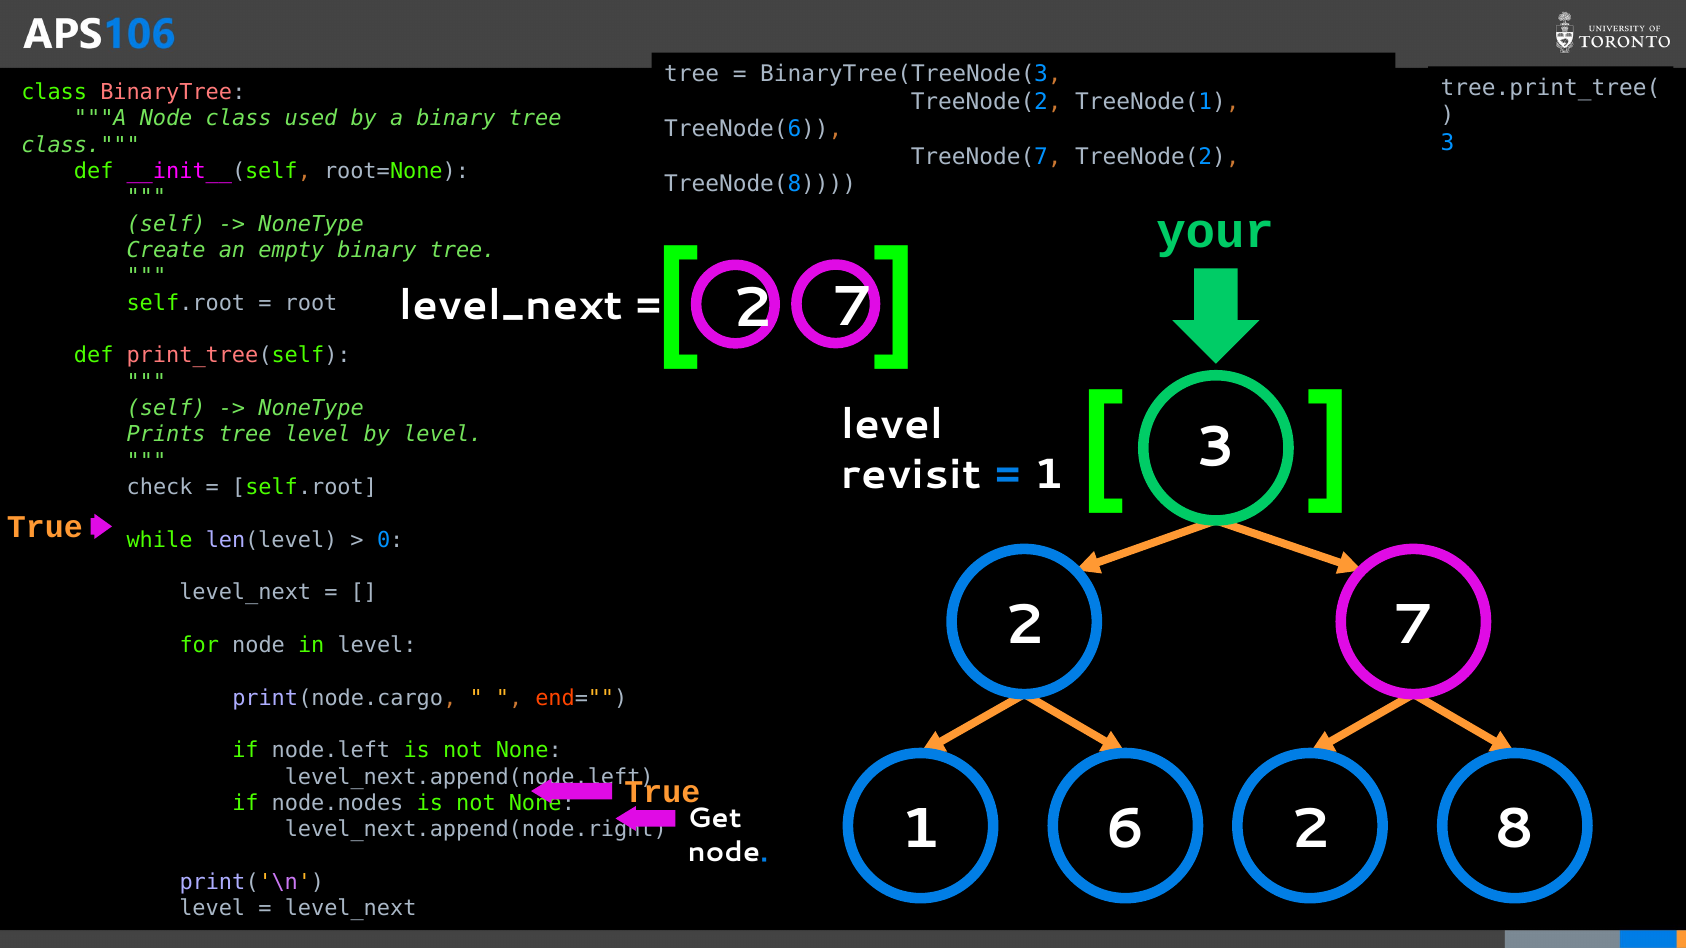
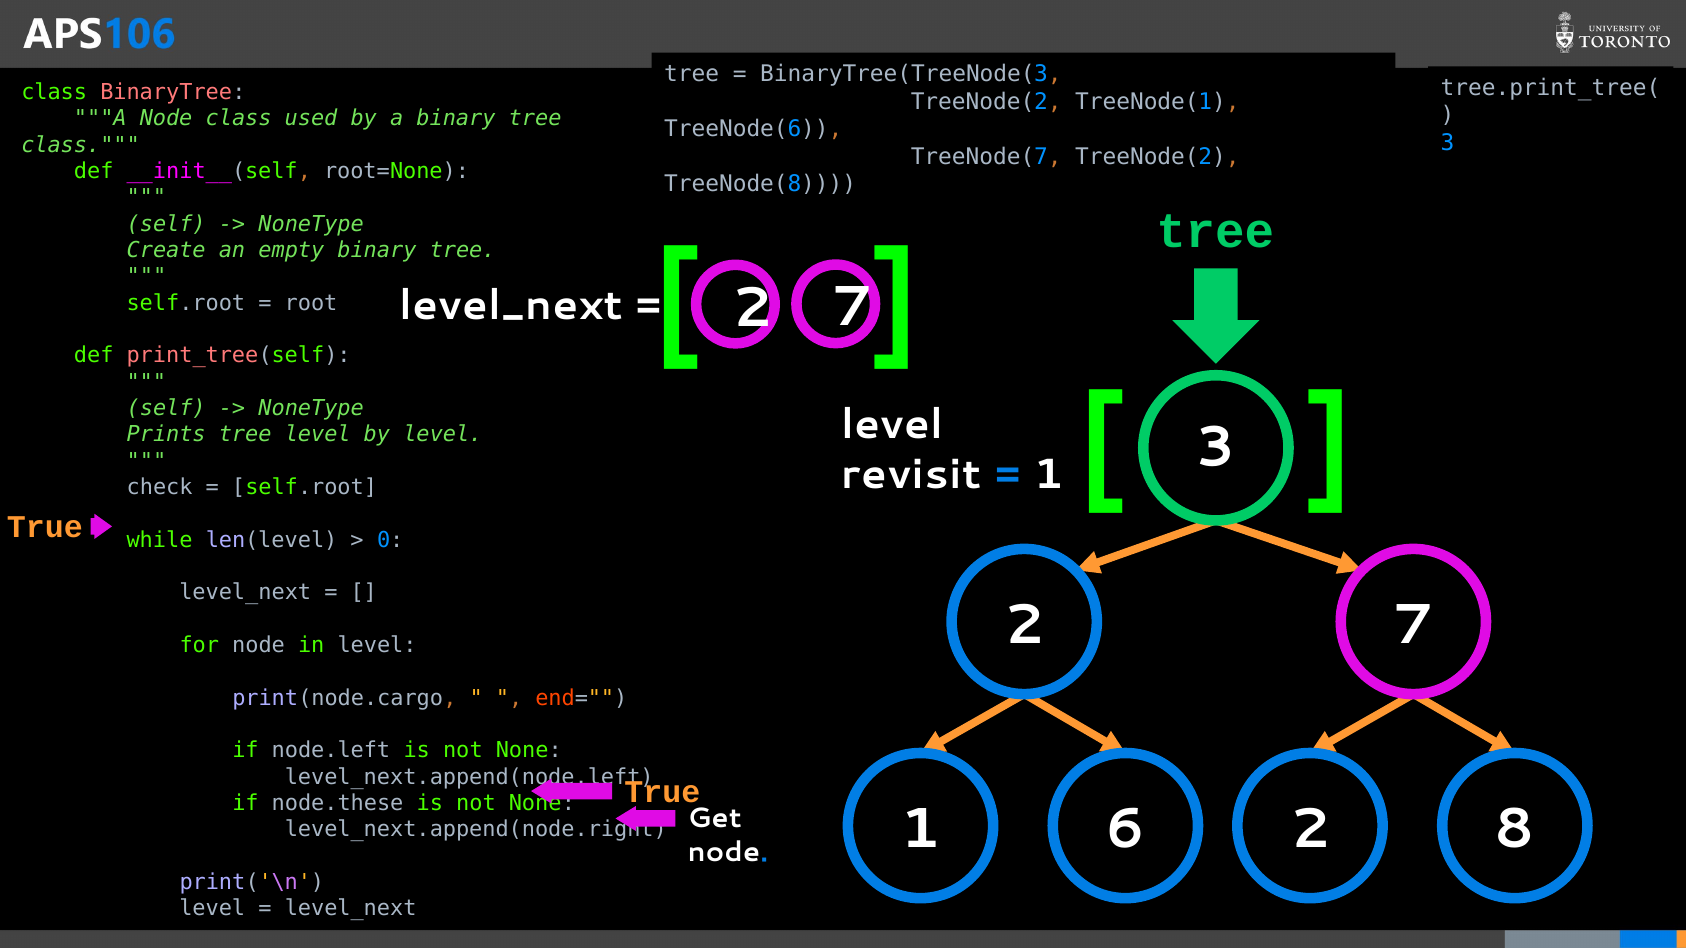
your: your -> tree (1215, 231)
node.nodes: node.nodes -> node.these (338, 803)
